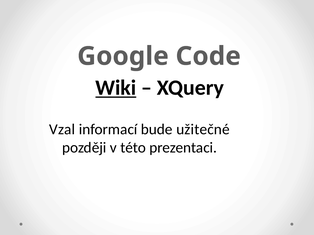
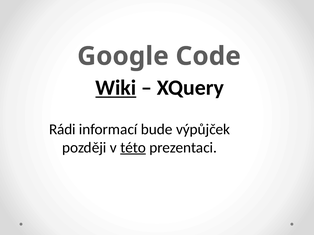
Vzal: Vzal -> Rádi (62, 130)
užitečné: užitečné -> výpůjček (203, 130)
této underline: none -> present (133, 148)
